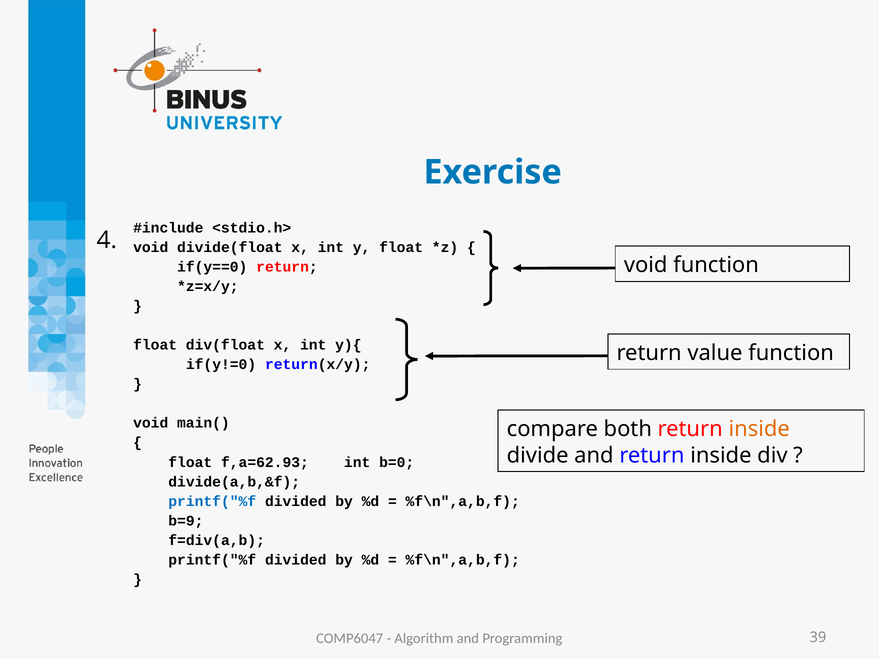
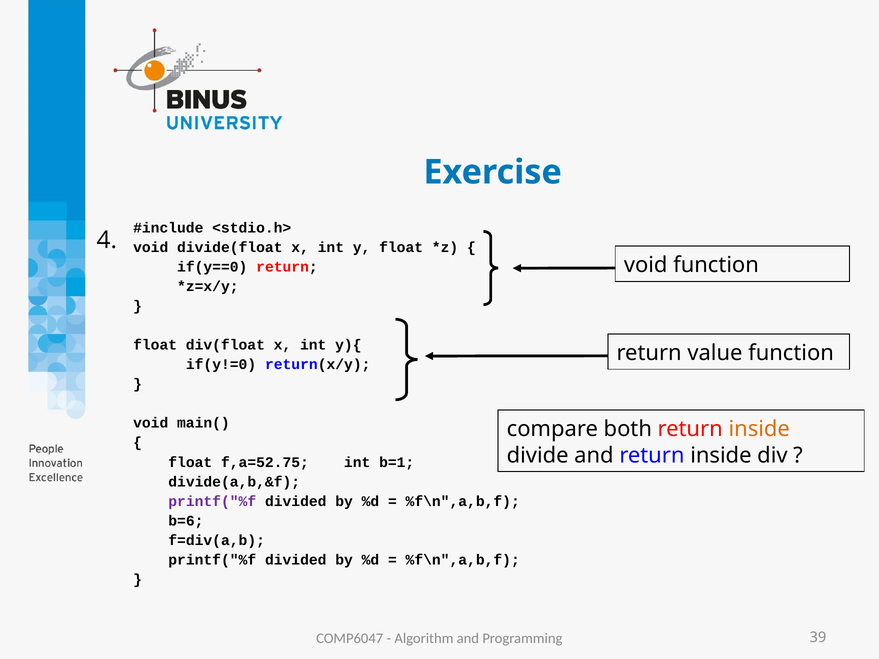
f,a=62.93: f,a=62.93 -> f,a=52.75 (265, 462)
b=0: b=0 -> b=1 (397, 462)
printf("%f colour: blue -> purple (212, 501)
b=9: b=9 -> b=6 (186, 521)
